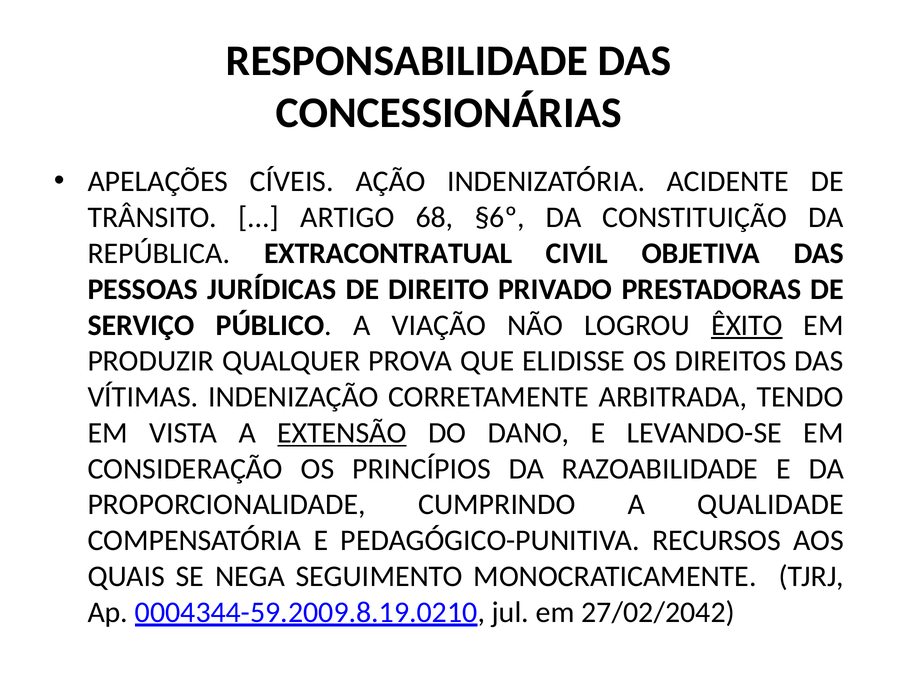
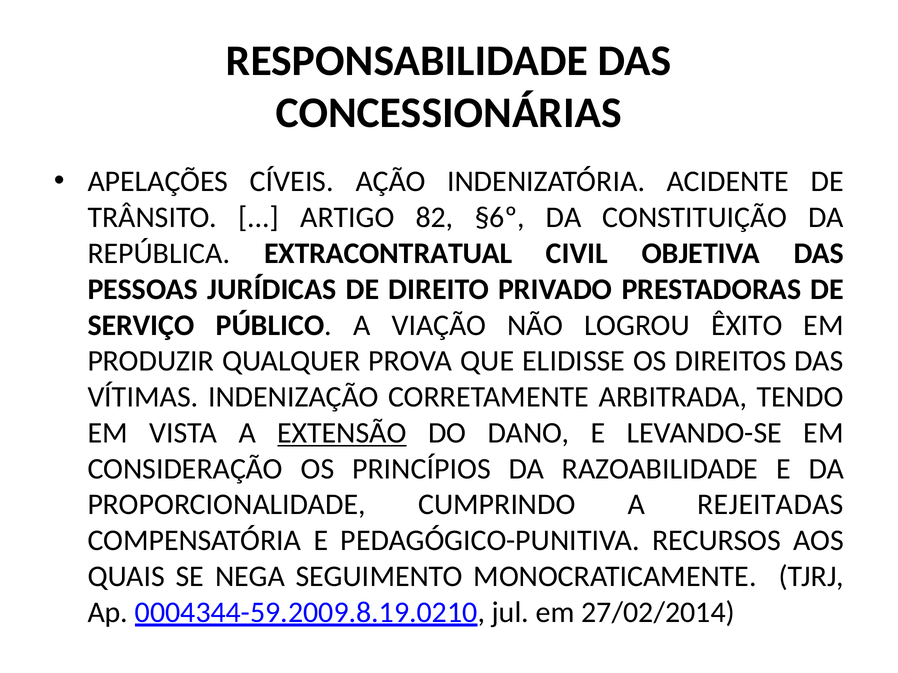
68: 68 -> 82 (434, 218)
ÊXITO underline: present -> none (747, 325)
QUALIDADE: QUALIDADE -> REJEITADAS (770, 505)
27/02/2042: 27/02/2042 -> 27/02/2014 (658, 613)
